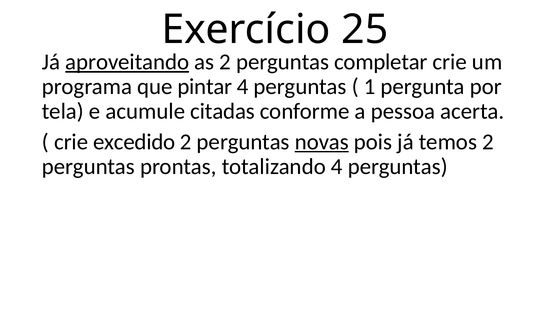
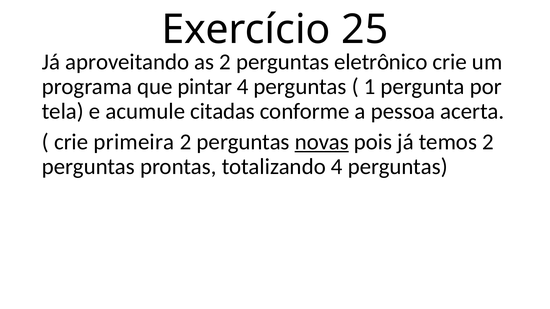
aproveitando underline: present -> none (127, 62)
completar: completar -> eletrônico (381, 62)
excedido: excedido -> primeira (134, 142)
